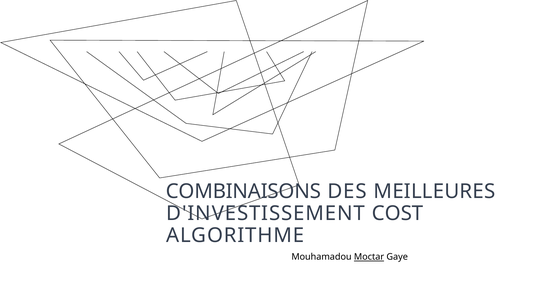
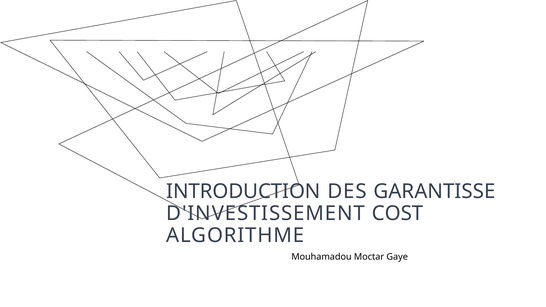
COMBINAISONS: COMBINAISONS -> INTRODUCTION (243, 191)
MEILLEURES: MEILLEURES -> GARANTISSE (435, 191)
Moctar underline: present -> none (369, 257)
